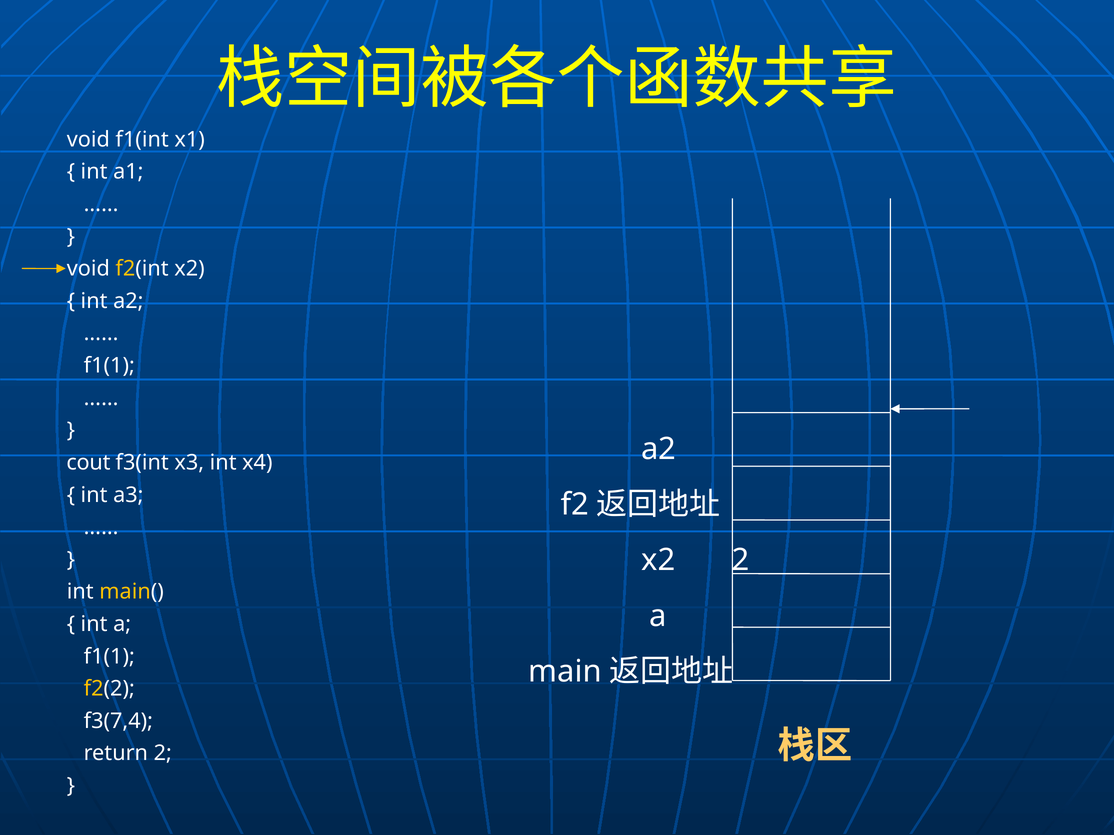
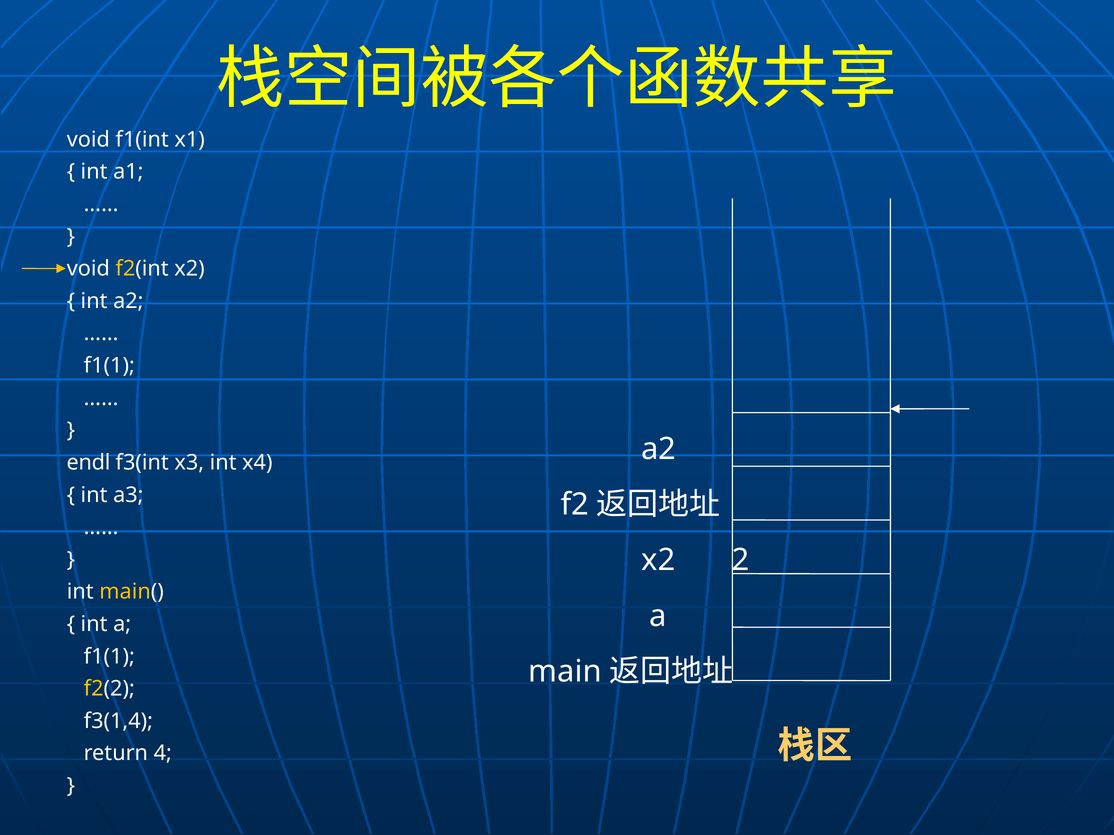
cout: cout -> endl (88, 463)
f3(7,4: f3(7,4 -> f3(1,4 (118, 721)
return 2: 2 -> 4 (163, 754)
